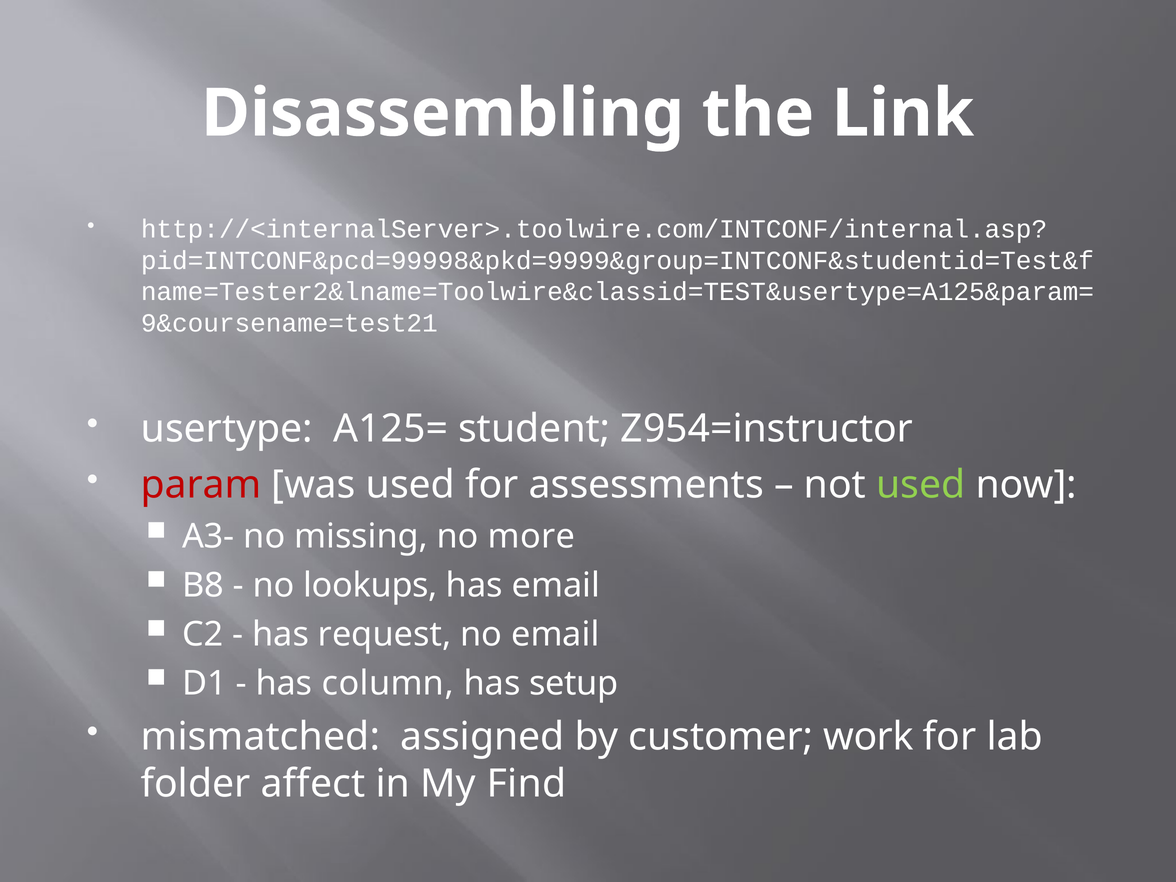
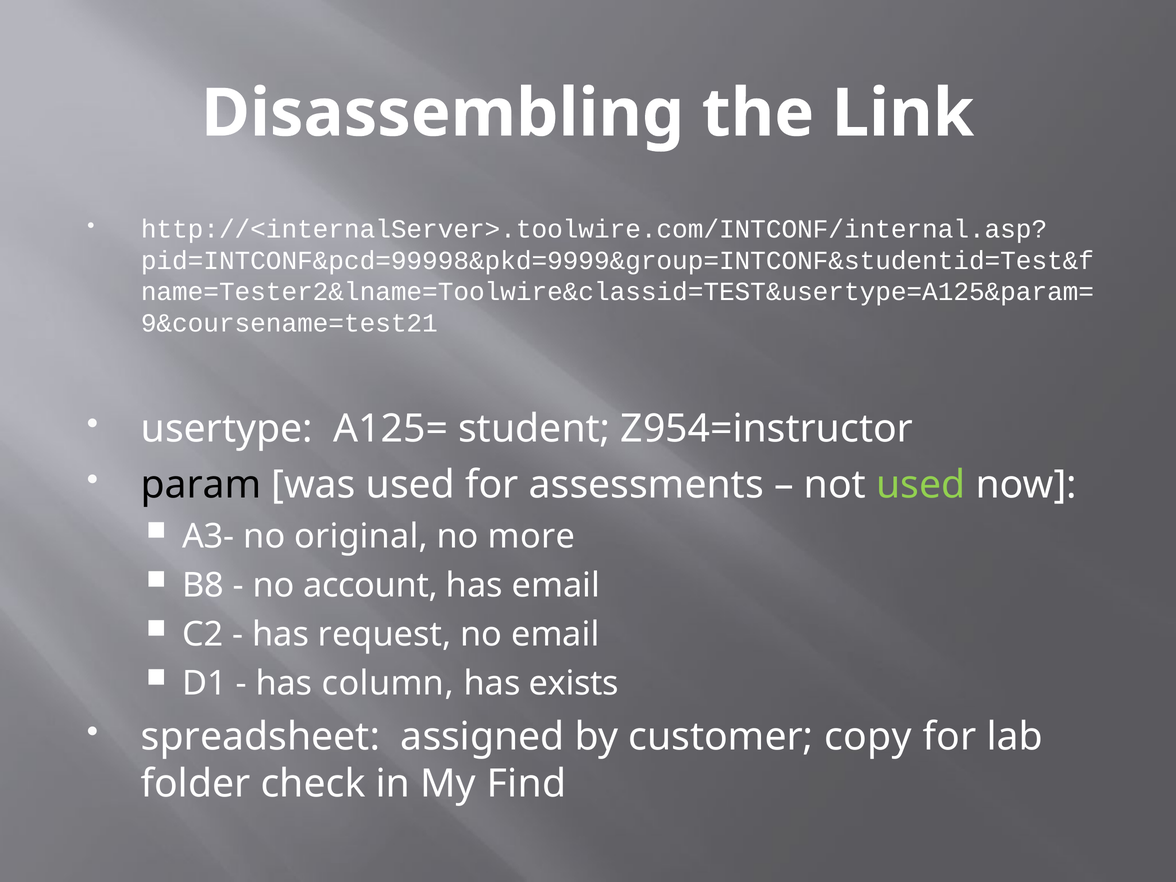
param colour: red -> black (201, 485)
missing: missing -> original (361, 536)
lookups: lookups -> account (370, 585)
setup: setup -> exists (574, 683)
mismatched: mismatched -> spreadsheet (261, 737)
work: work -> copy (868, 737)
affect: affect -> check (313, 784)
